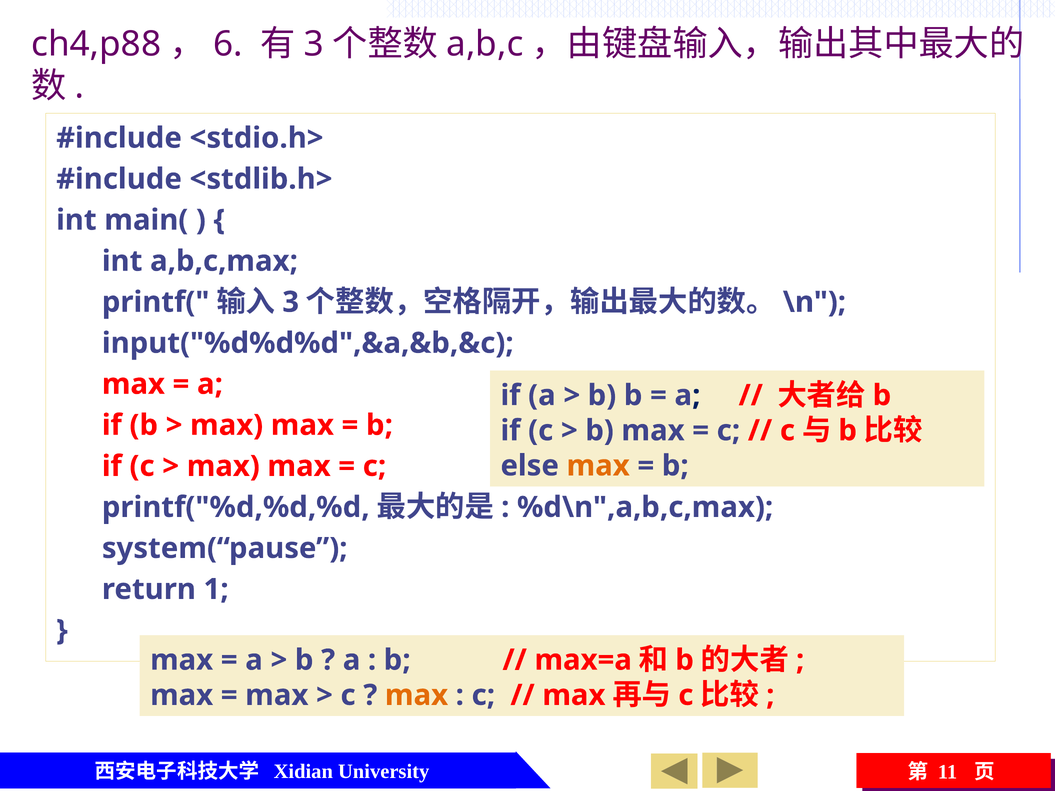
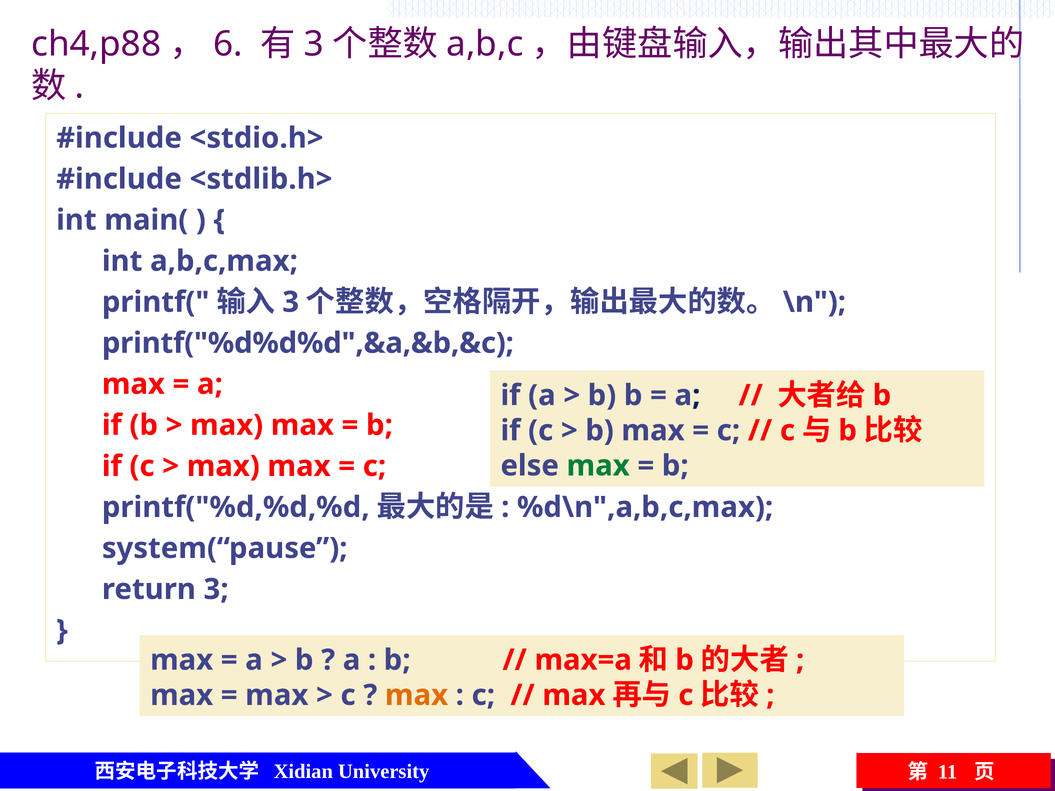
input("%d%d%d",&a,&b,&c: input("%d%d%d",&a,&b,&c -> printf("%d%d%d",&a,&b,&c (308, 343)
max colour: orange -> green (598, 466)
return 1: 1 -> 3 (216, 589)
